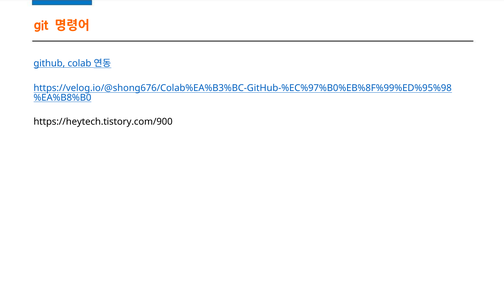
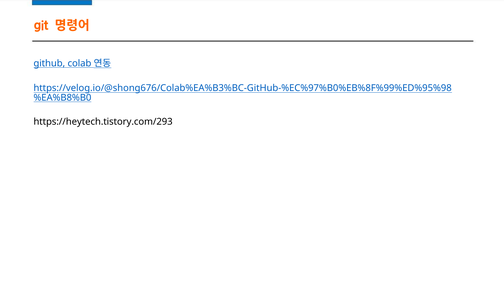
https://heytech.tistory.com/900: https://heytech.tistory.com/900 -> https://heytech.tistory.com/293 (103, 122)
